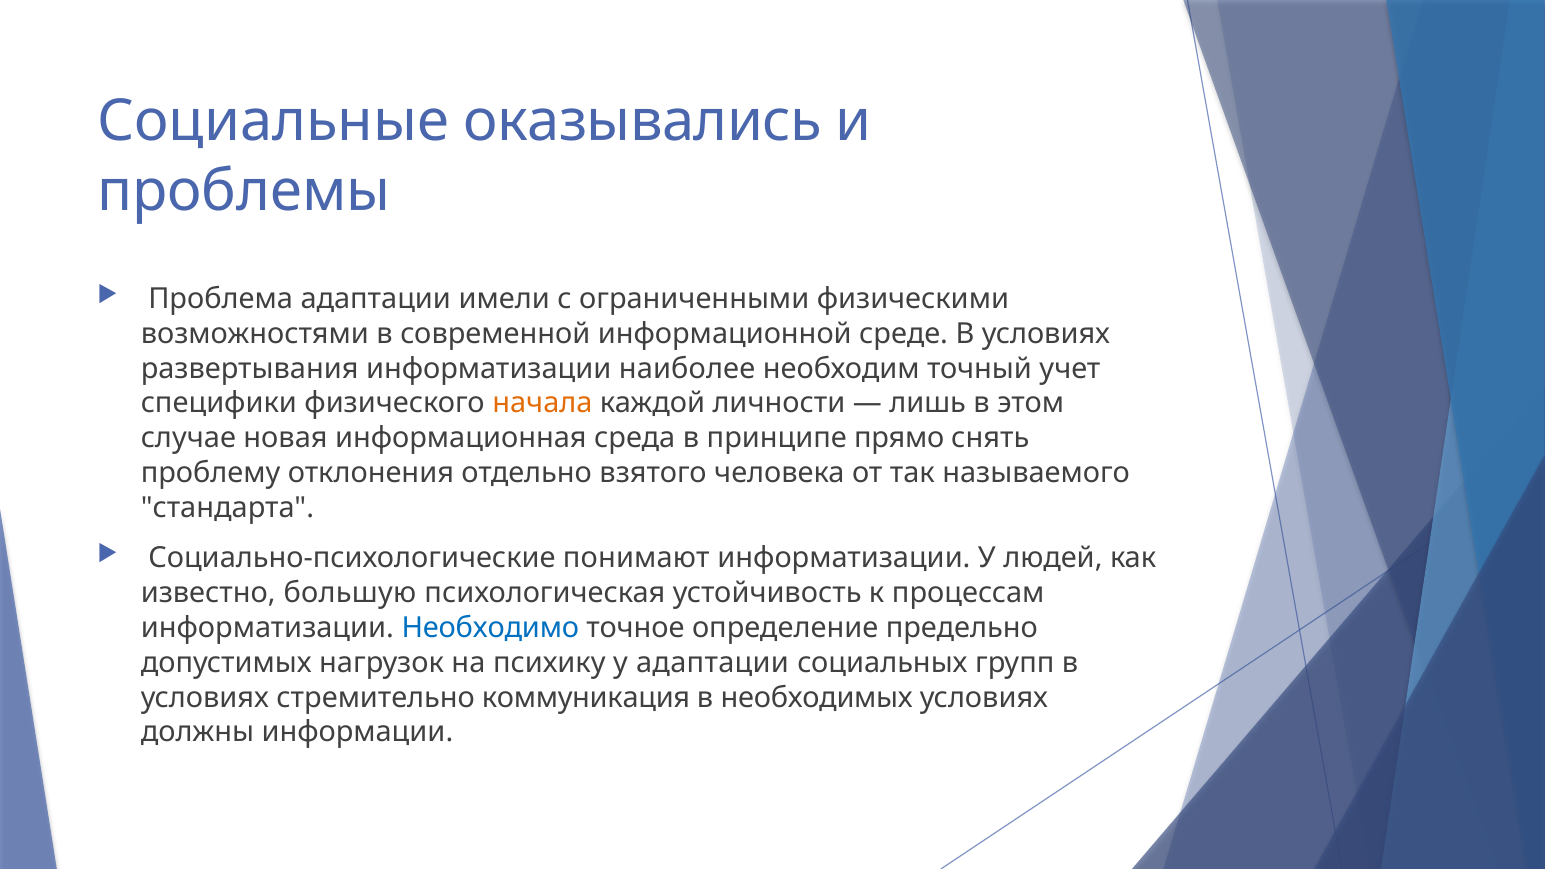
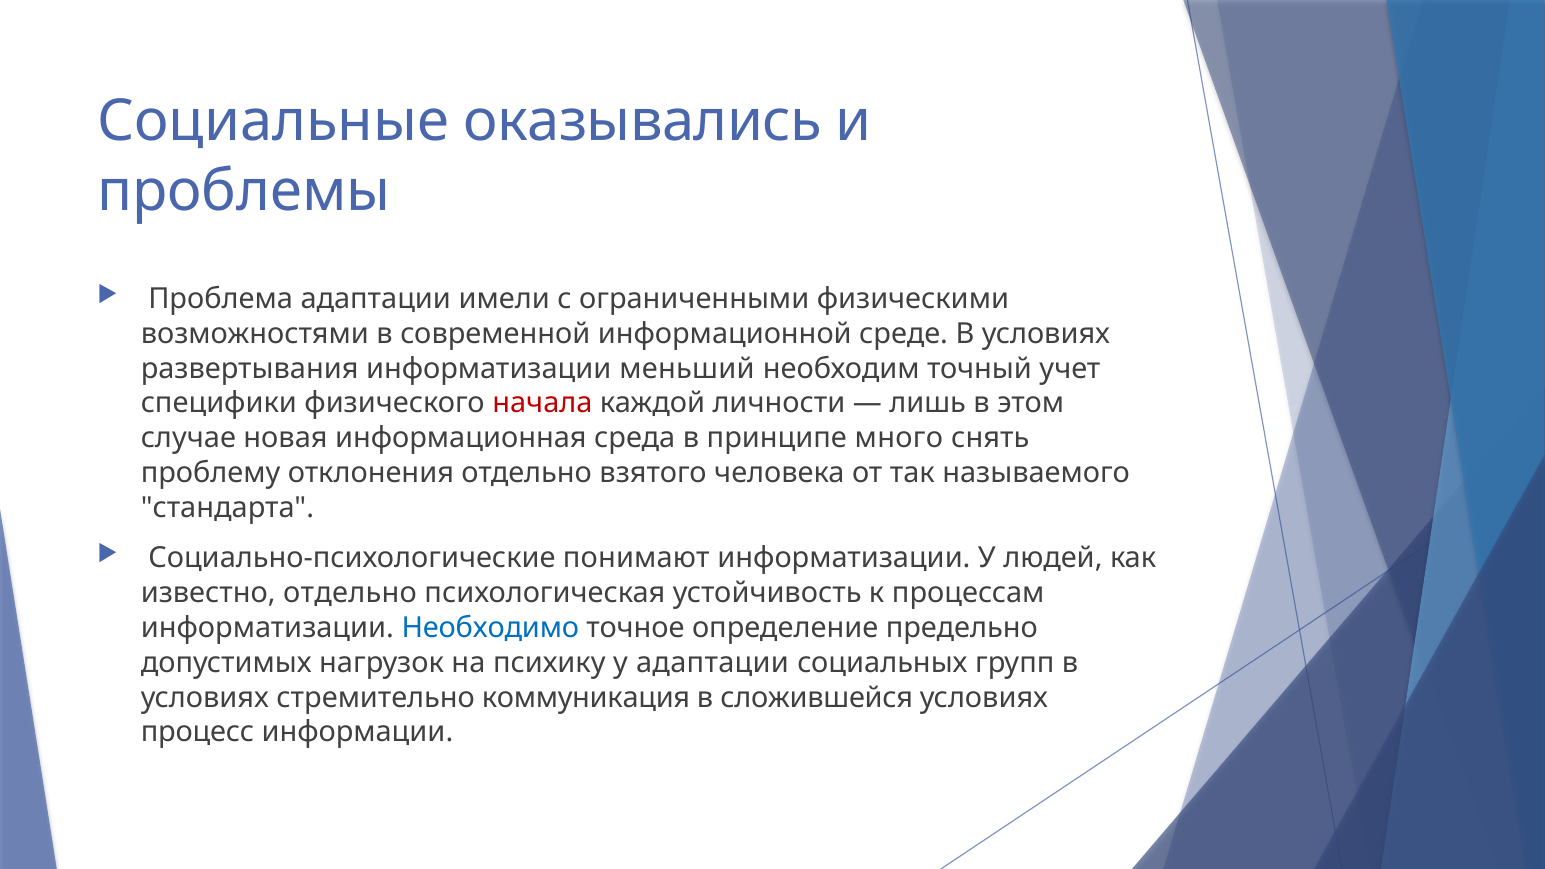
наиболее: наиболее -> меньший (687, 369)
начала colour: orange -> red (542, 403)
прямо: прямо -> много (899, 438)
известно большую: большую -> отдельно (350, 593)
необходимых: необходимых -> сложившейся (817, 697)
должны: должны -> процесс (198, 732)
